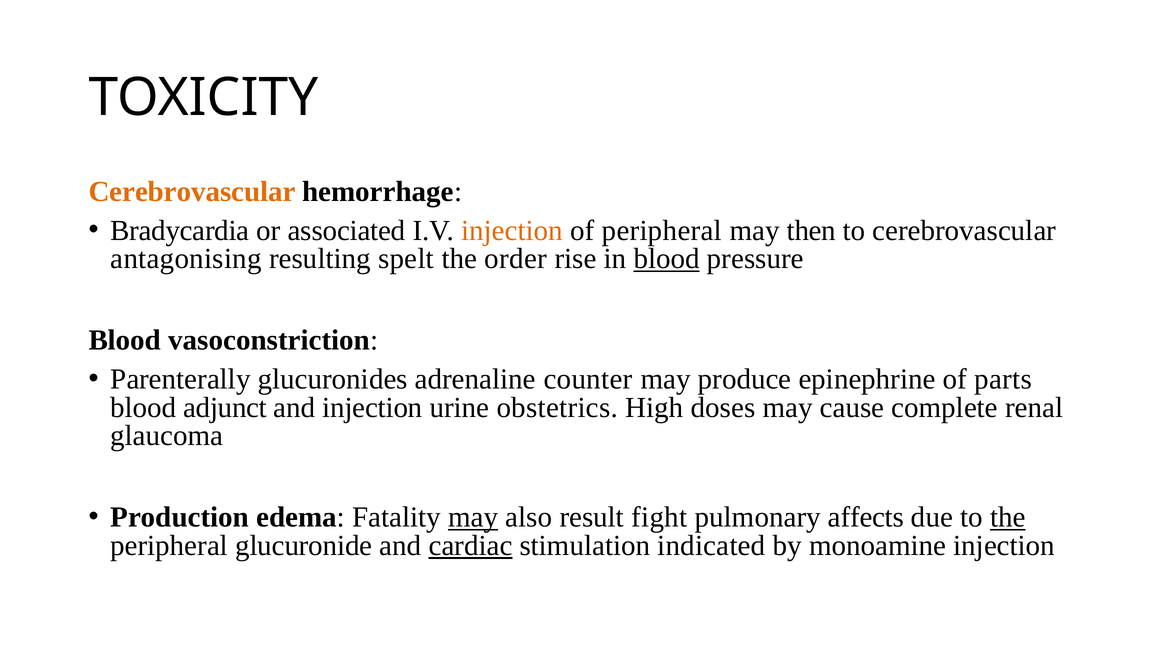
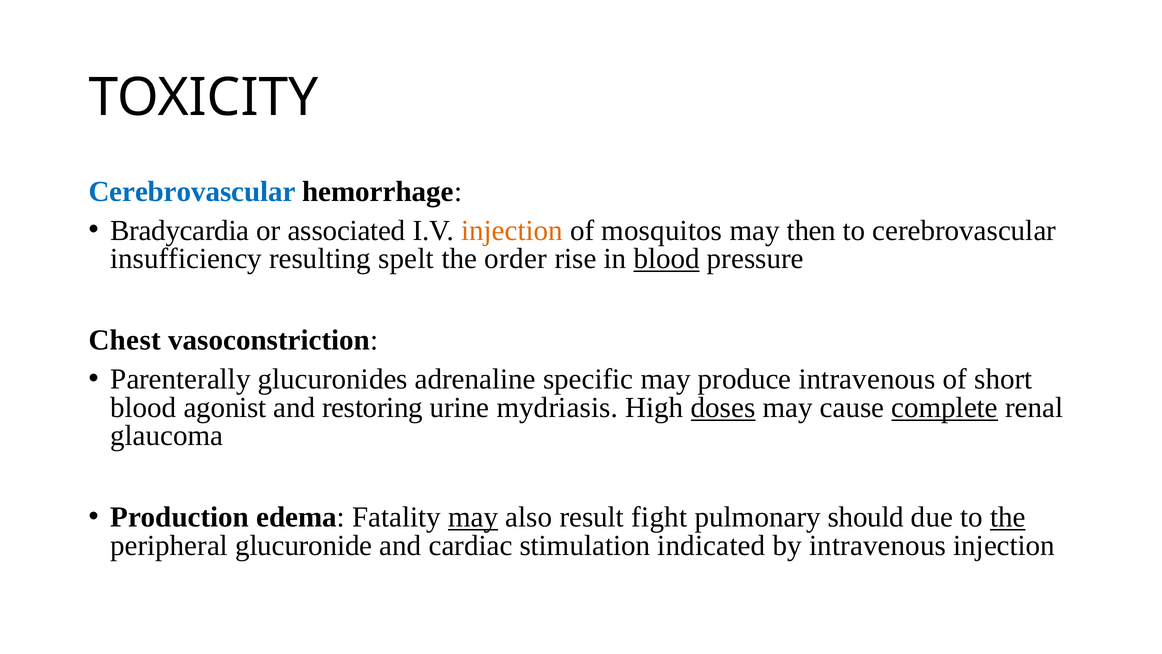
Cerebrovascular colour: orange -> blue (192, 191)
of peripheral: peripheral -> mosquitos (662, 230)
antagonising: antagonising -> insufficiency (186, 259)
Blood: Blood -> Chest (125, 340)
counter: counter -> specific (588, 379)
produce epinephrine: epinephrine -> intravenous (867, 379)
parts: parts -> short (1003, 379)
adjunct: adjunct -> agonist (225, 407)
and injection: injection -> restoring (372, 407)
obstetrics: obstetrics -> mydriasis (557, 407)
doses underline: none -> present (723, 407)
complete underline: none -> present (945, 407)
affects: affects -> should (866, 517)
cardiac underline: present -> none (471, 545)
by monoamine: monoamine -> intravenous (878, 545)
